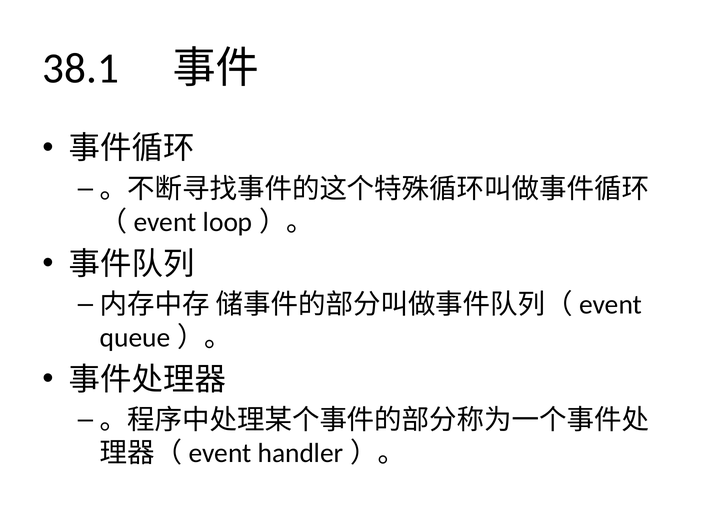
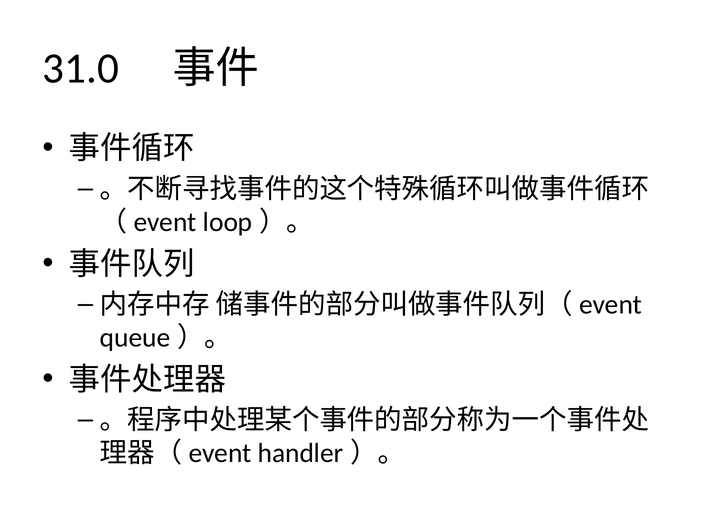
38.1: 38.1 -> 31.0 (81, 68)
